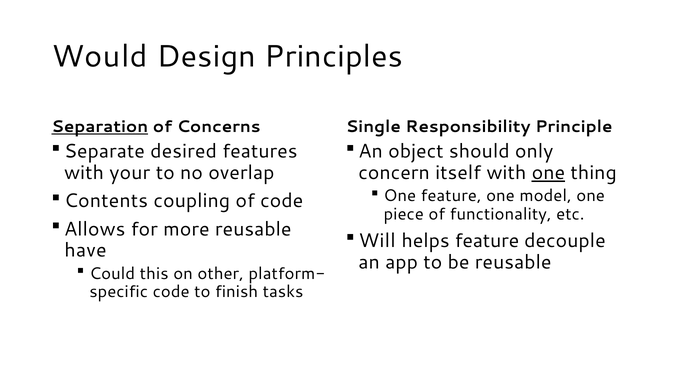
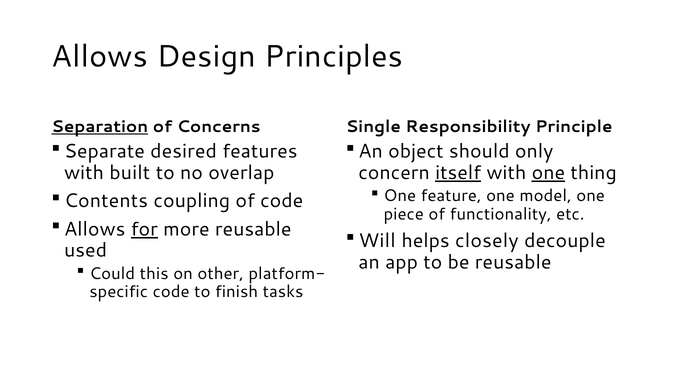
Would: Would -> Allows (100, 57)
your: your -> built (130, 173)
itself underline: none -> present (458, 173)
for underline: none -> present (144, 229)
helps feature: feature -> closely (487, 241)
have: have -> used (86, 250)
